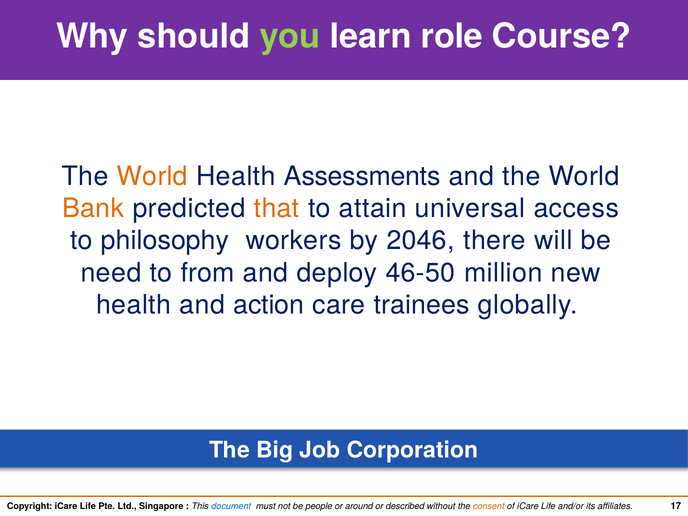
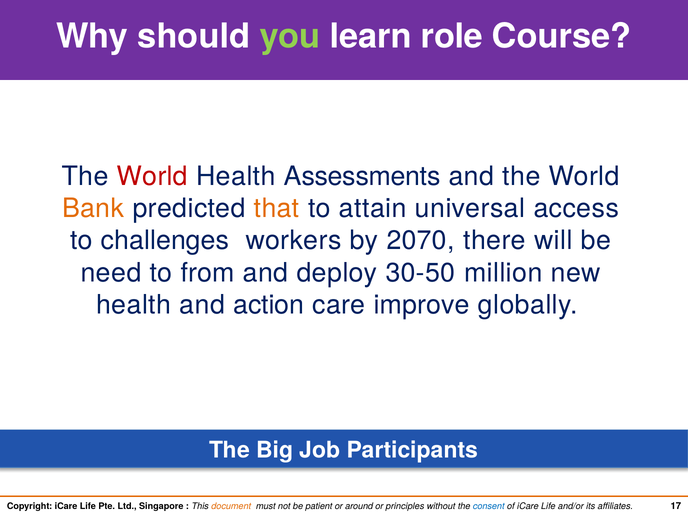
World colour: orange -> red (152, 176)
philosophy: philosophy -> challenges (165, 241)
2046: 2046 -> 2070 (421, 241)
46-50: 46-50 -> 30-50 (420, 273)
trainees: trainees -> improve (422, 305)
Corporation: Corporation -> Participants (412, 450)
document colour: blue -> orange (231, 506)
people: people -> patient (319, 506)
described: described -> principles (405, 506)
consent colour: orange -> blue (489, 506)
